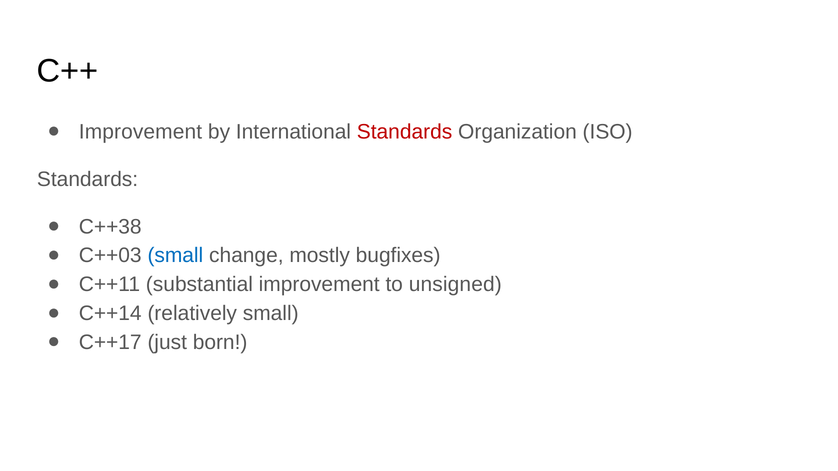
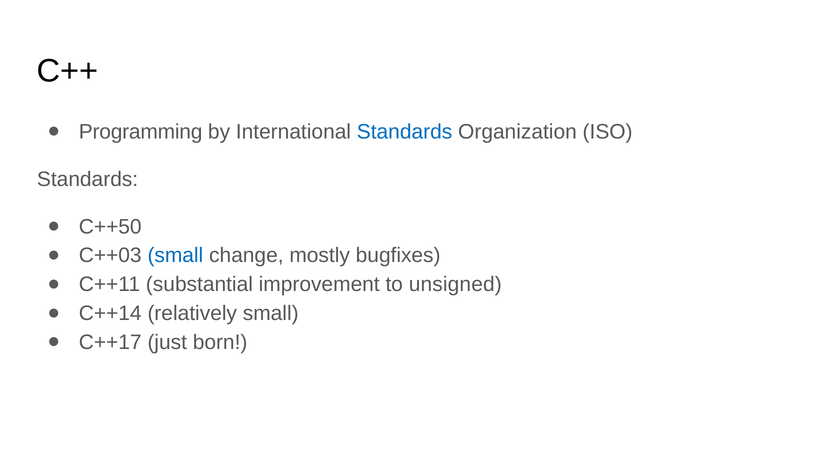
Improvement: Improvement -> Programming (141, 132)
Standards colour: red -> blue (405, 132)
C++38: C++38 -> C++50 (110, 227)
